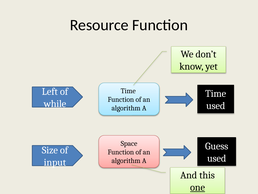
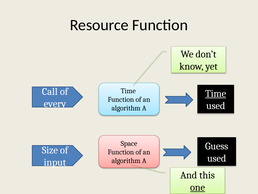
Left: Left -> Call (50, 91)
Time underline: none -> present (216, 93)
while: while -> every (55, 103)
